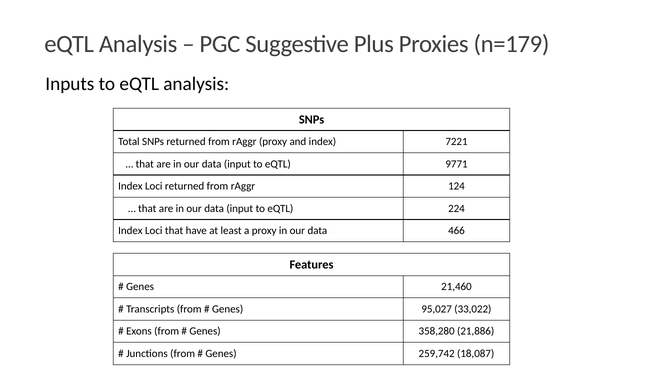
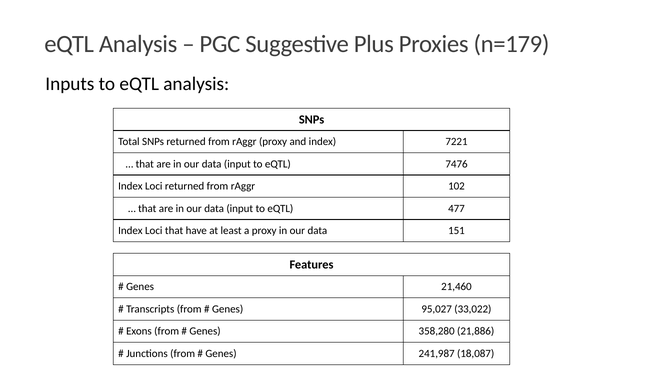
9771: 9771 -> 7476 (457, 164)
124: 124 -> 102 (456, 186)
224: 224 -> 477 (456, 209)
466: 466 -> 151 (456, 231)
259,742: 259,742 -> 241,987 (437, 354)
